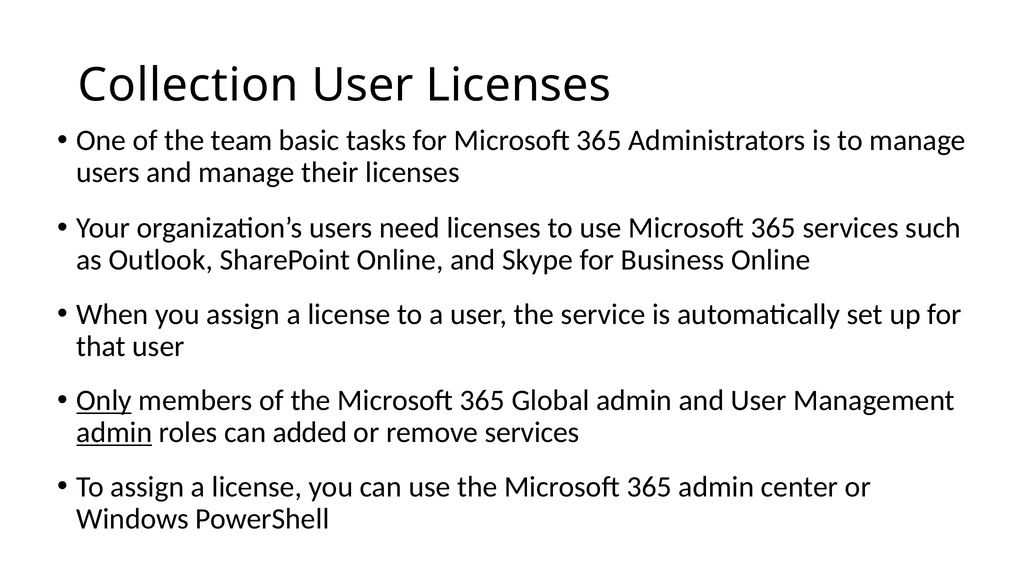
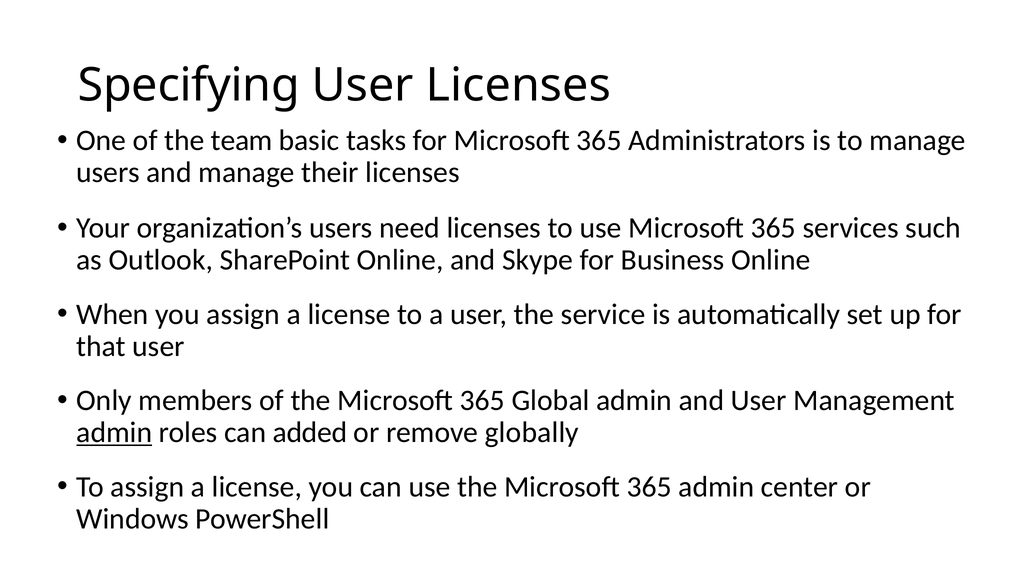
Collection: Collection -> Specifying (189, 86)
Only underline: present -> none (104, 401)
remove services: services -> globally (532, 433)
